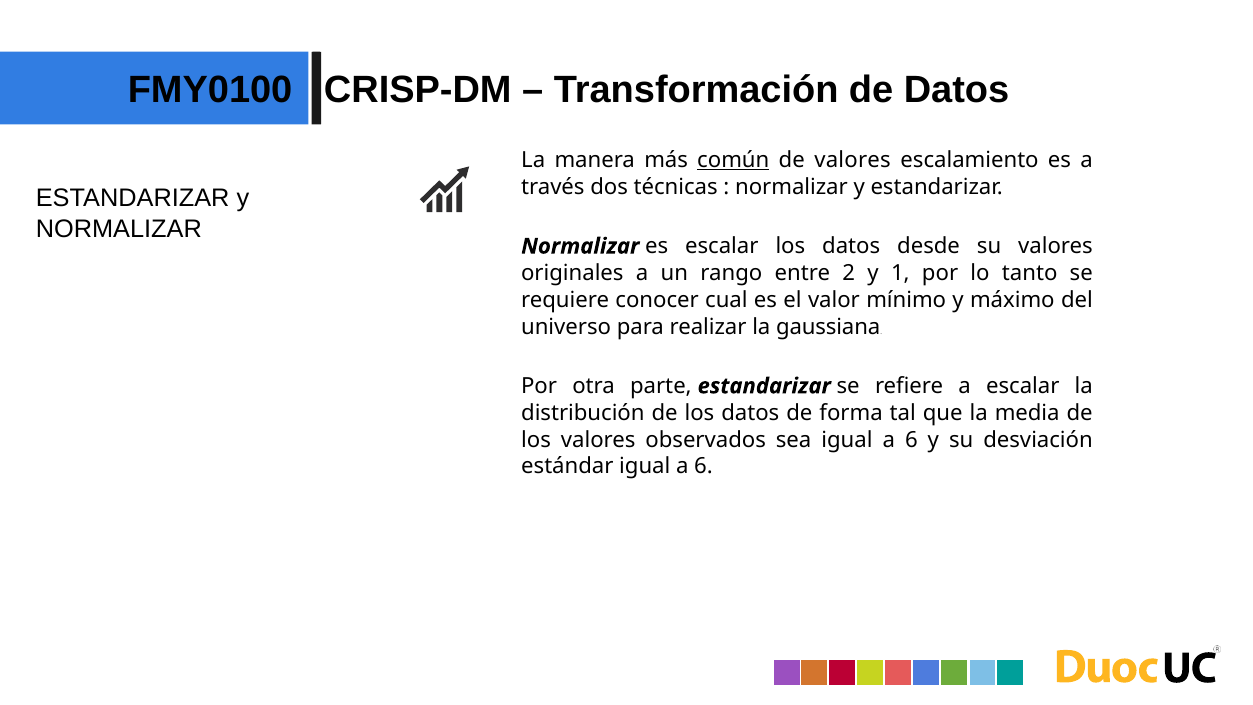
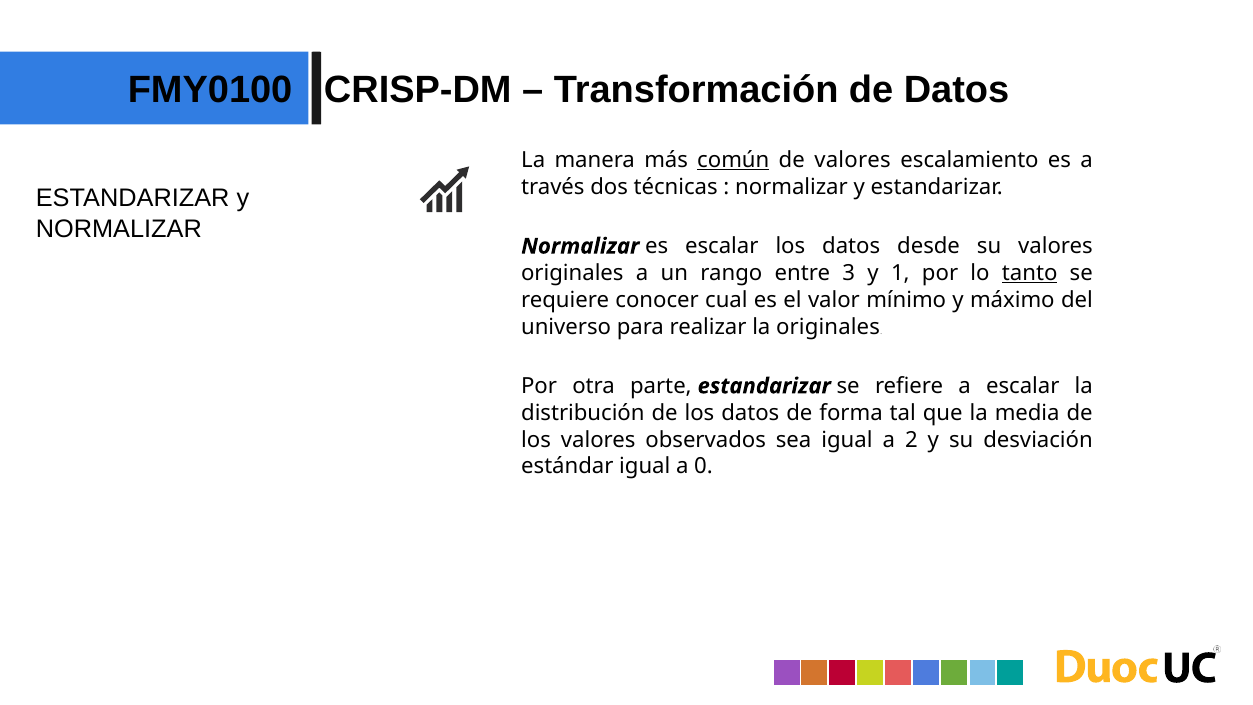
2: 2 -> 3 (849, 273)
tanto underline: none -> present (1030, 273)
la gaussiana: gaussiana -> originales (828, 327)
sea igual a 6: 6 -> 2 (911, 440)
estándar igual a 6: 6 -> 0 (704, 467)
